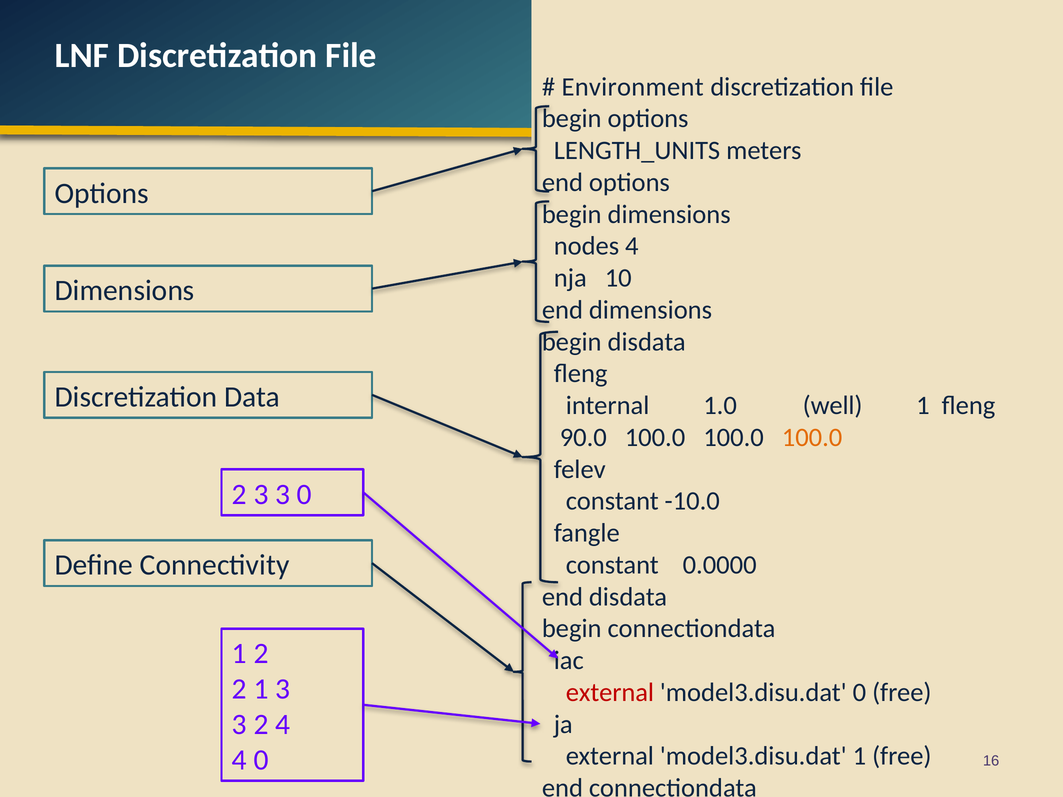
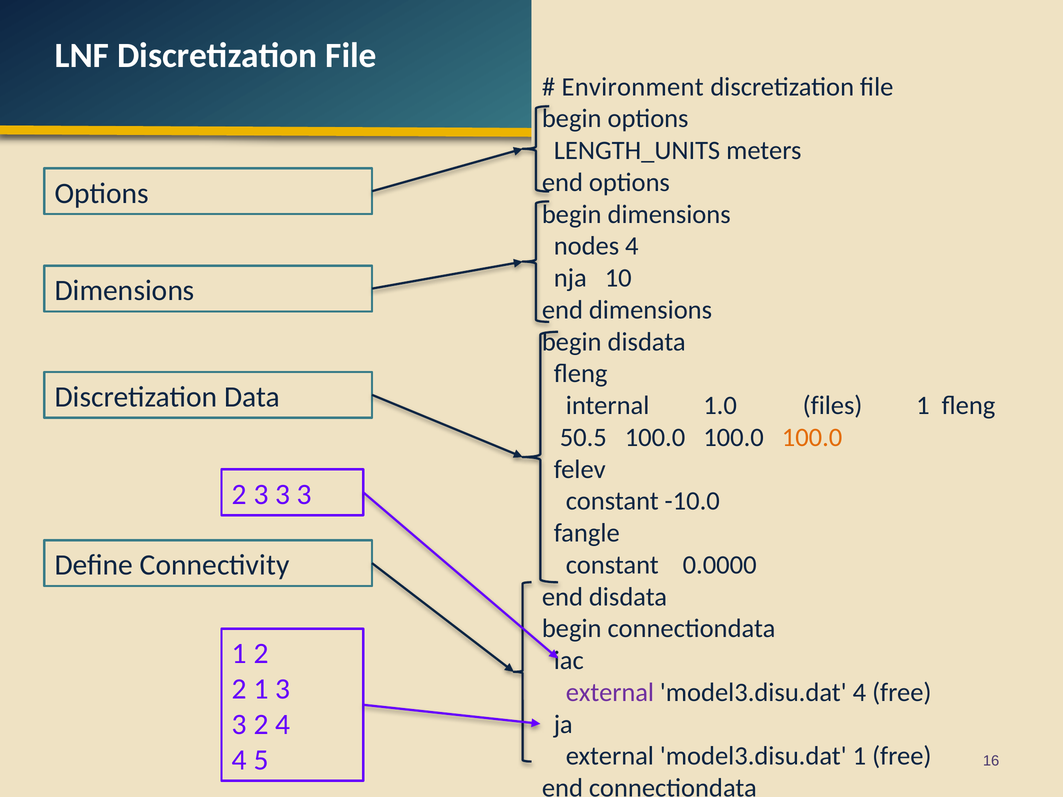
well: well -> files (833, 406)
90.0: 90.0 -> 50.5 (583, 438)
3 3 0: 0 -> 3 (304, 495)
external colour: red -> purple (610, 693)
model3.disu.dat 0: 0 -> 4 (859, 693)
4 0: 0 -> 5 (261, 760)
